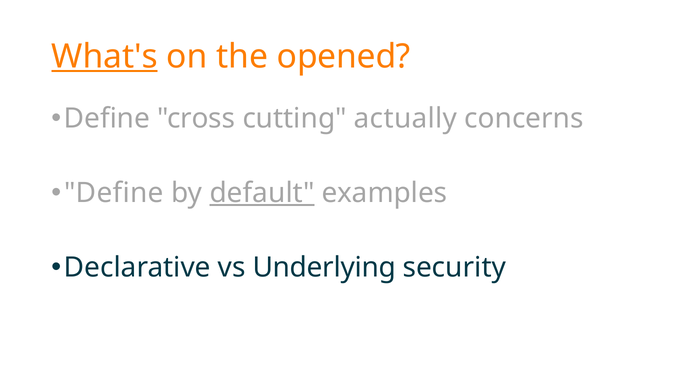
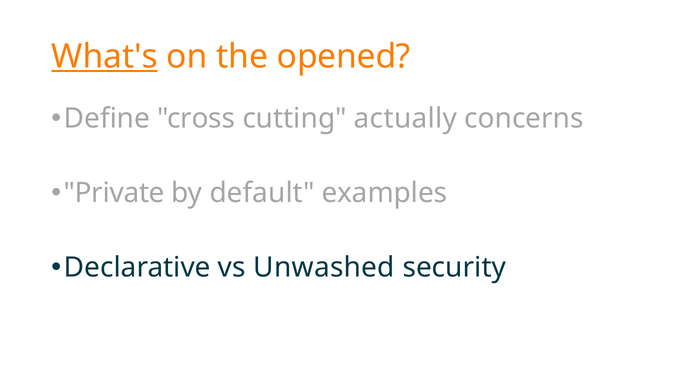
Define: Define -> Private (114, 193)
default underline: present -> none (262, 193)
Underlying: Underlying -> Unwashed (324, 267)
